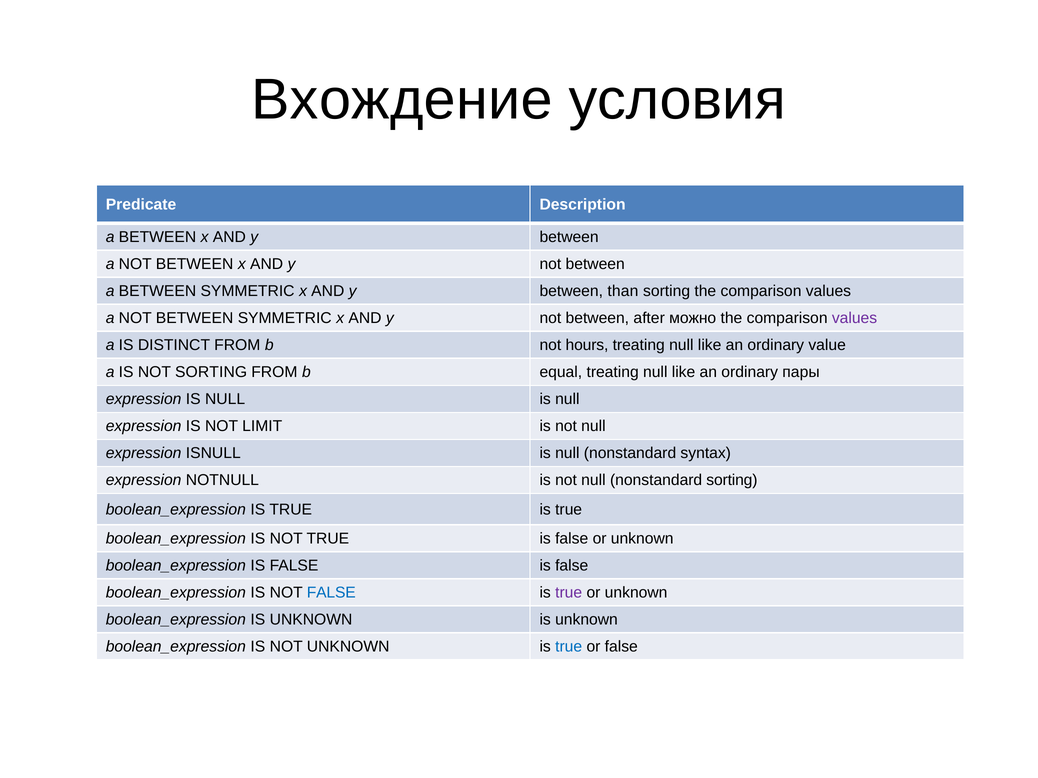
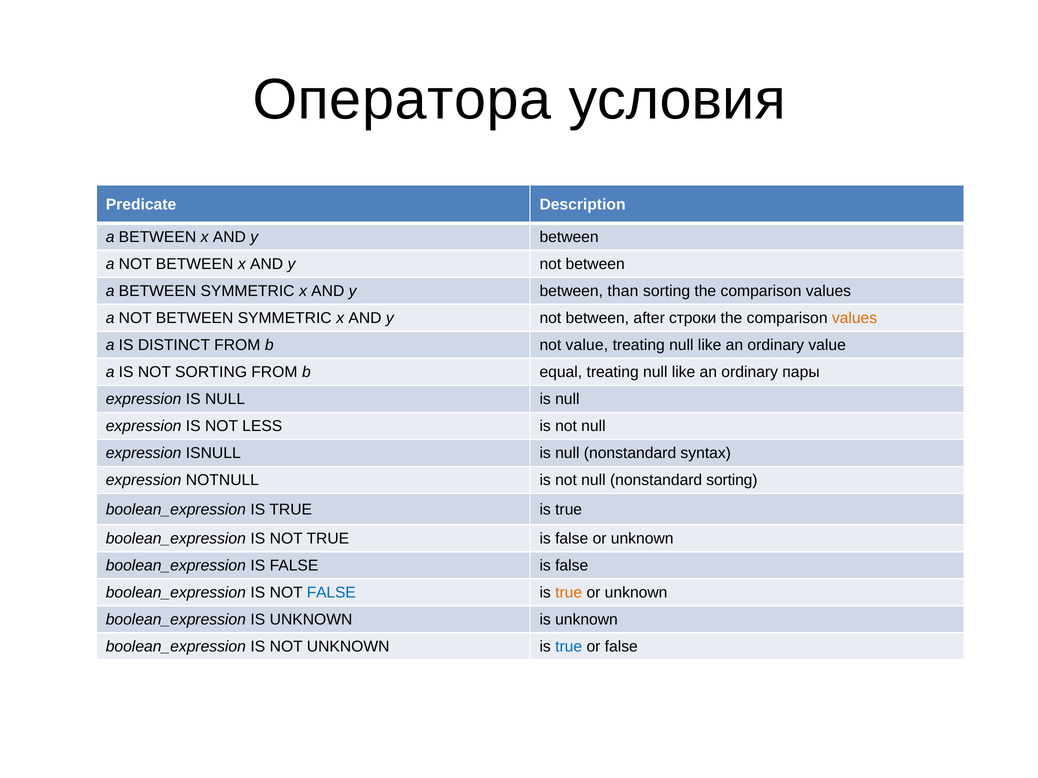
Вхождение: Вхождение -> Оператора (402, 100)
можно: можно -> строки (693, 318)
values colour: purple -> orange (855, 318)
not hours: hours -> value (587, 345)
LIMIT: LIMIT -> LESS (262, 426)
true colour: purple -> orange (569, 593)
